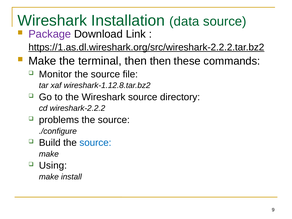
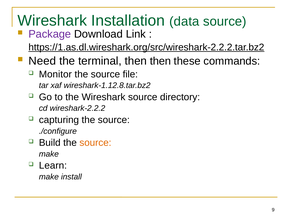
Make: Make -> Need (42, 61)
problems: problems -> capturing (59, 120)
source colour: blue -> orange (95, 143)
Using: Using -> Learn (53, 166)
